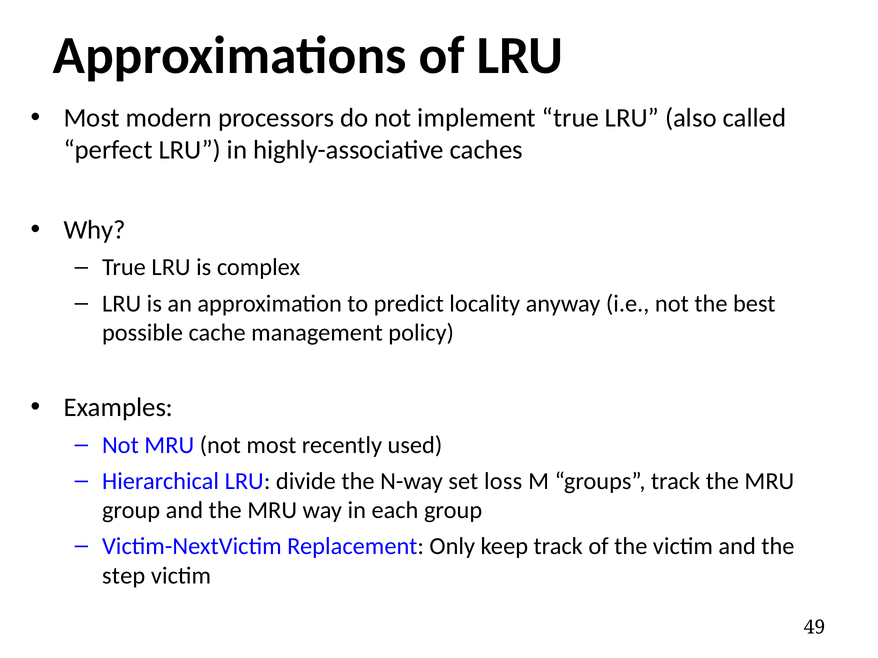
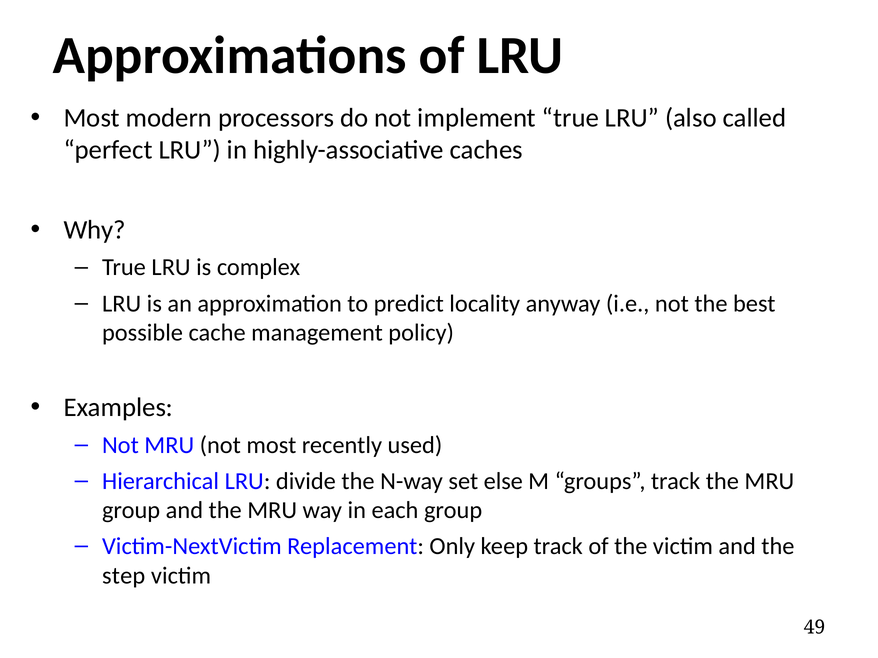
loss: loss -> else (503, 481)
